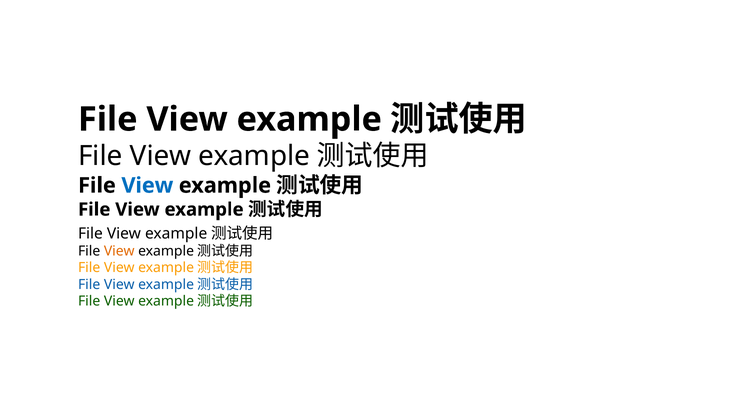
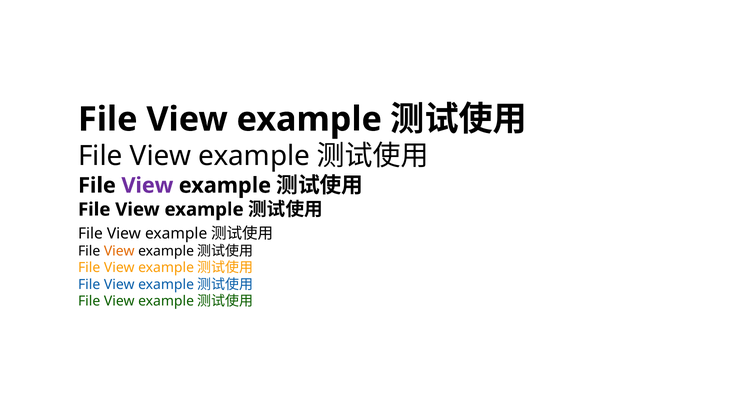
View colour: blue -> purple (147, 186)
